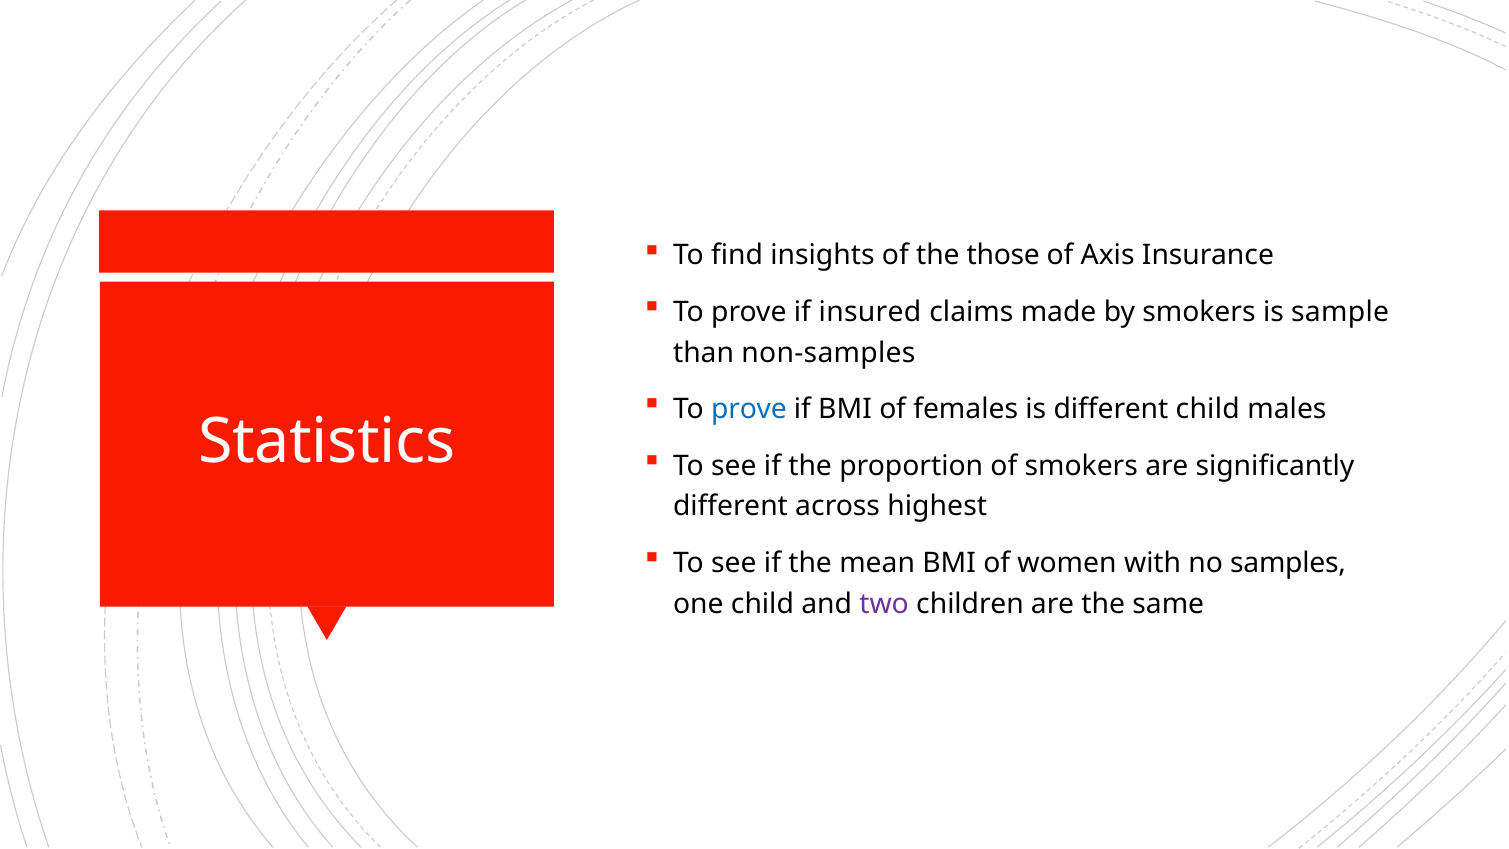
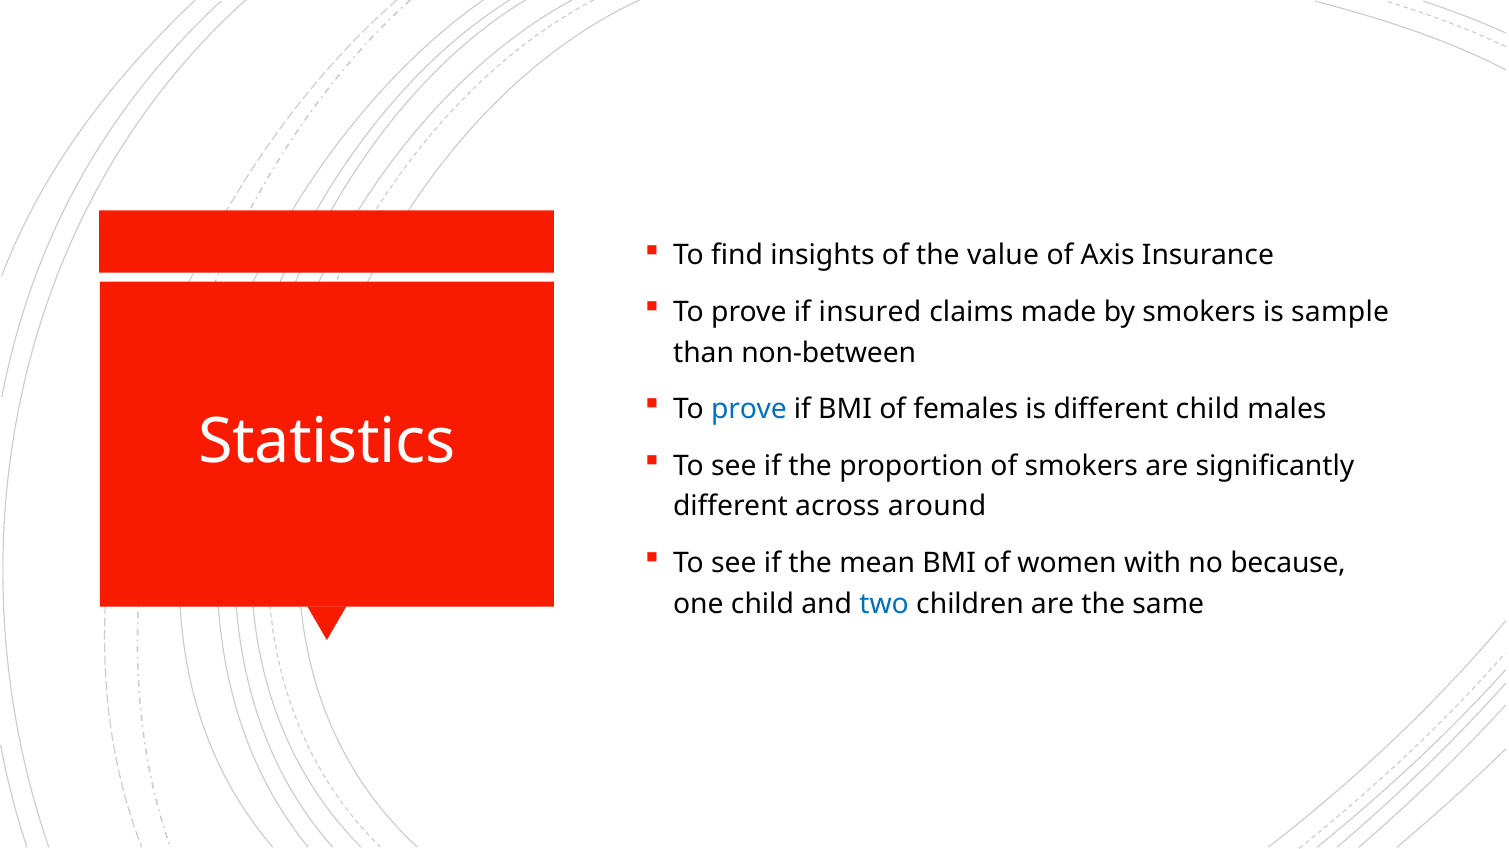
those: those -> value (1003, 256)
non-samples: non-samples -> non-between (829, 353)
highest: highest -> around (937, 506)
samples: samples -> because (1288, 563)
two colour: purple -> blue (884, 604)
